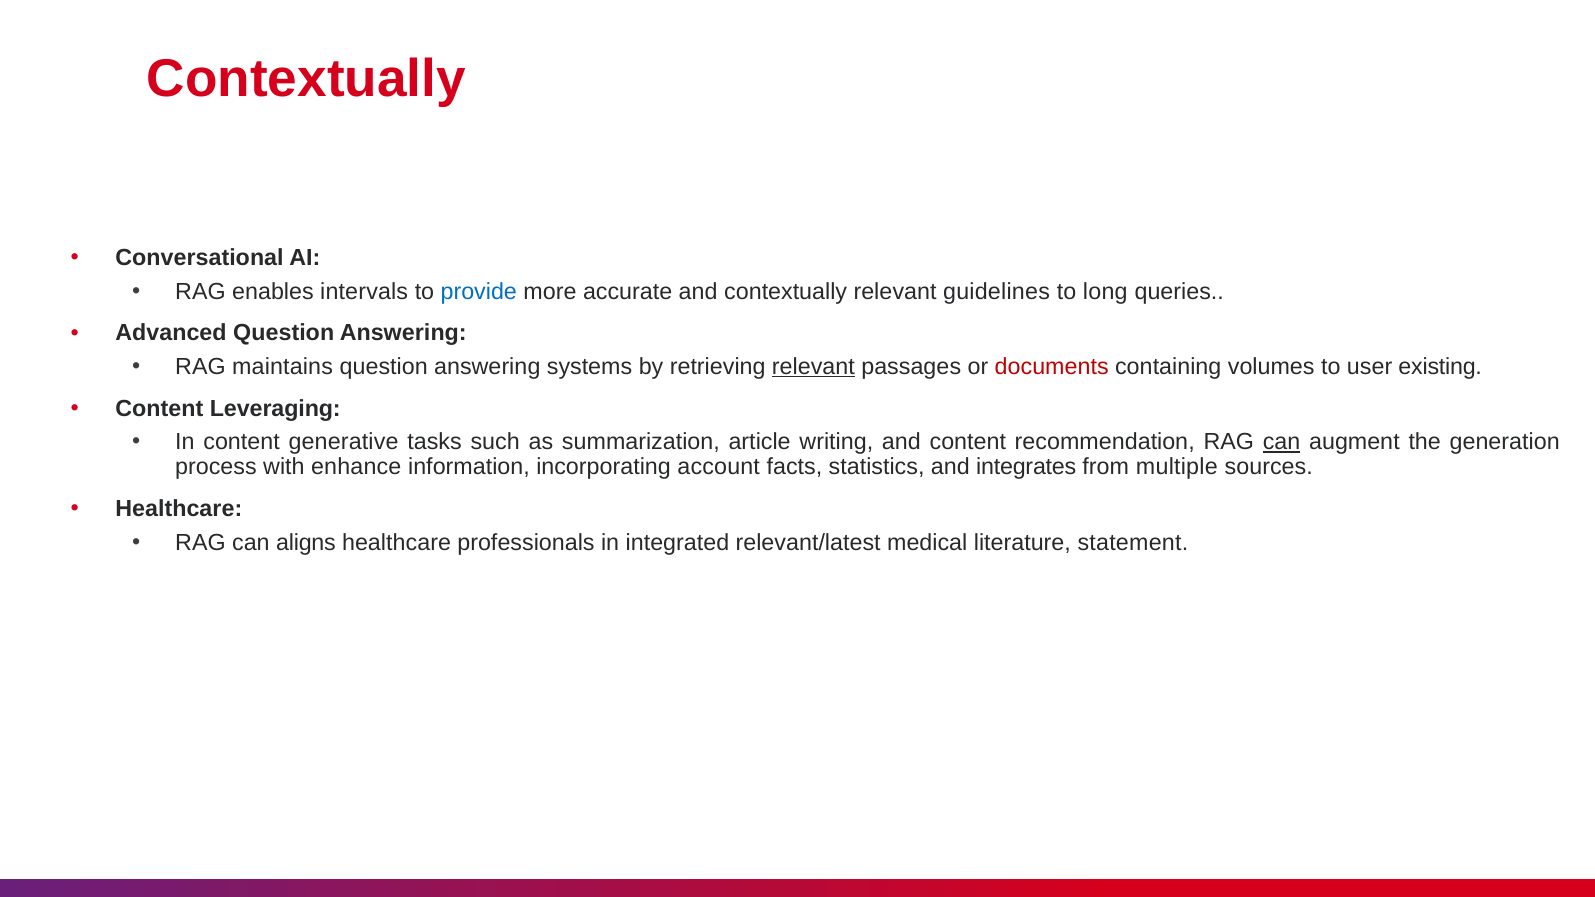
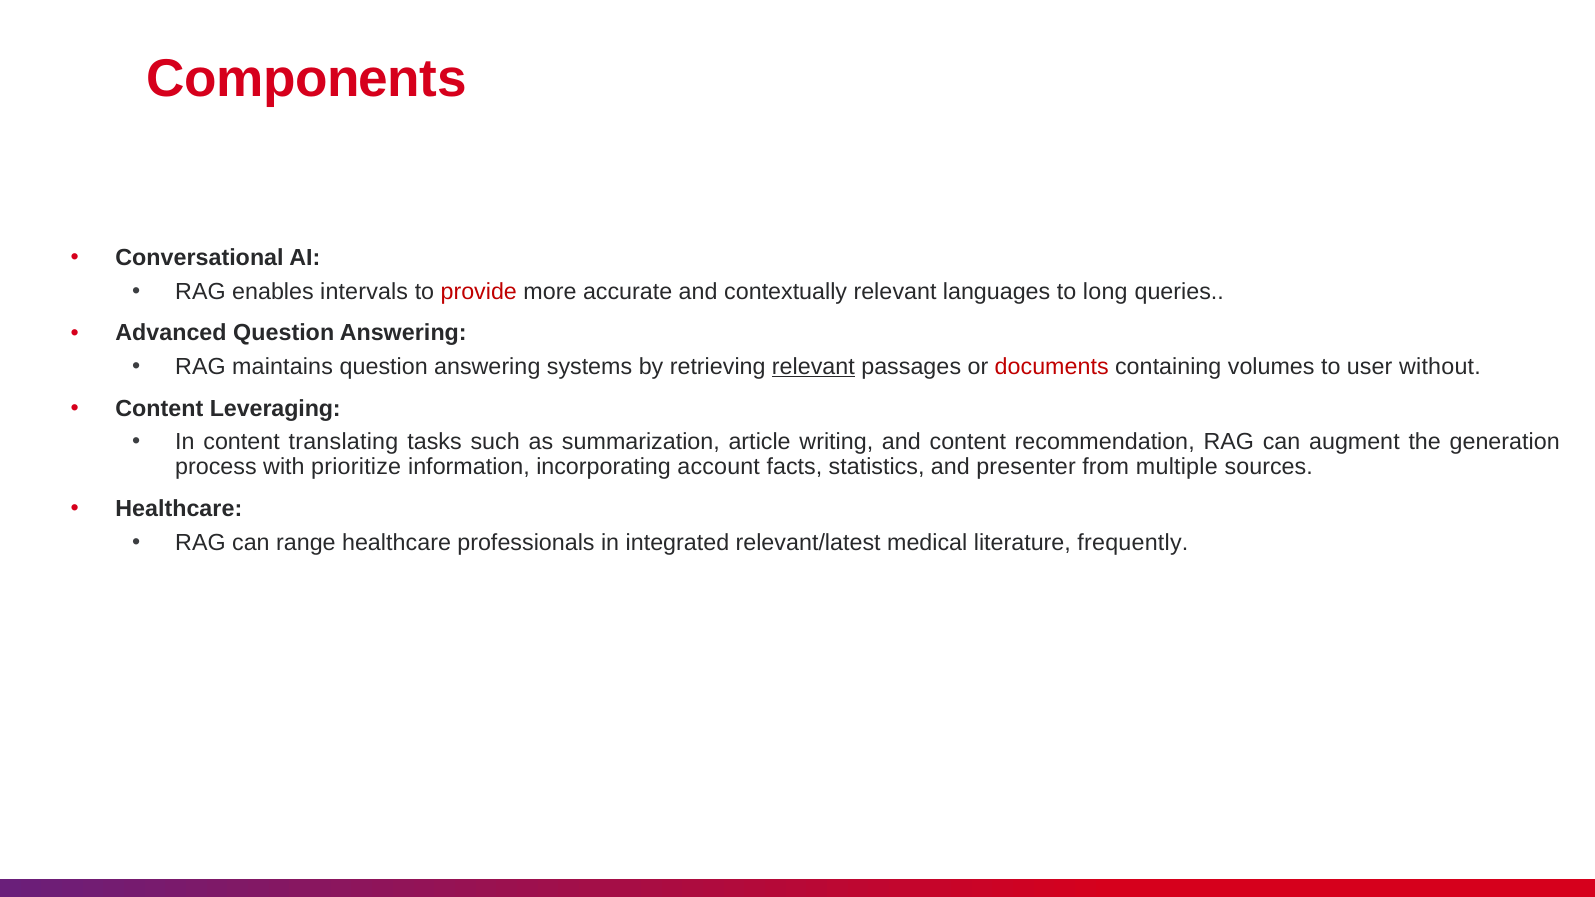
Contextually: Contextually -> Components (307, 79)
provide colour: blue -> red (479, 291)
guidelines: guidelines -> languages (997, 291)
existing: existing -> without (1440, 367)
generative: generative -> translating (343, 442)
can underline: present -> none (1282, 442)
enhance: enhance -> prioritize (356, 467)
integrates: integrates -> presenter (1026, 467)
aligns: aligns -> range (306, 543)
statement: statement -> frequently (1133, 543)
